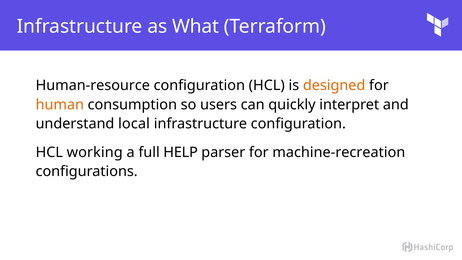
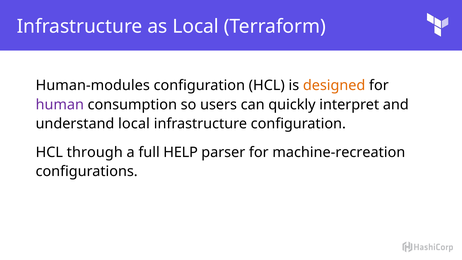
as What: What -> Local (196, 26)
Human-resource: Human-resource -> Human-modules (93, 86)
human colour: orange -> purple (60, 105)
working: working -> through (95, 152)
